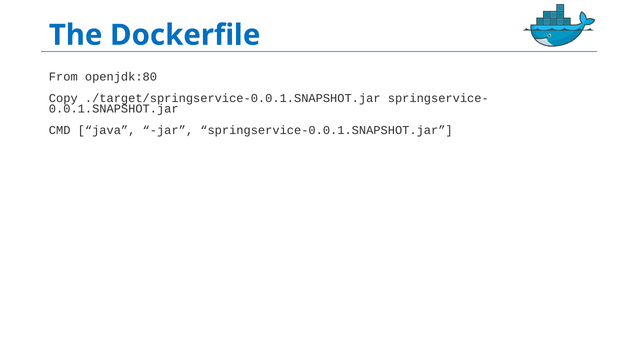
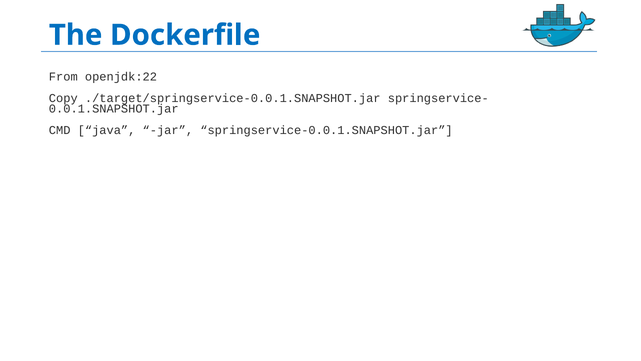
openjdk:80: openjdk:80 -> openjdk:22 (121, 77)
